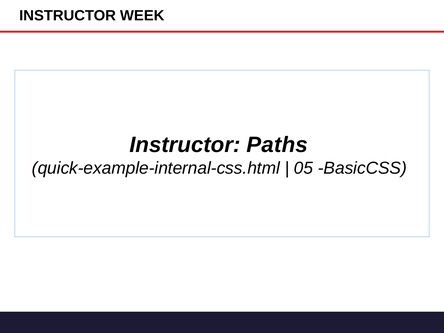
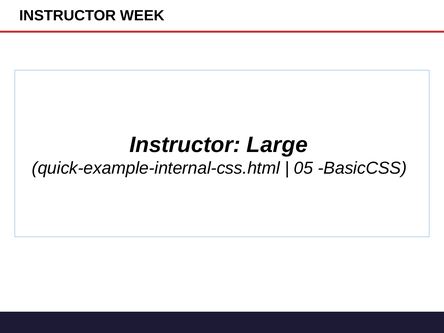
Paths: Paths -> Large (277, 145)
